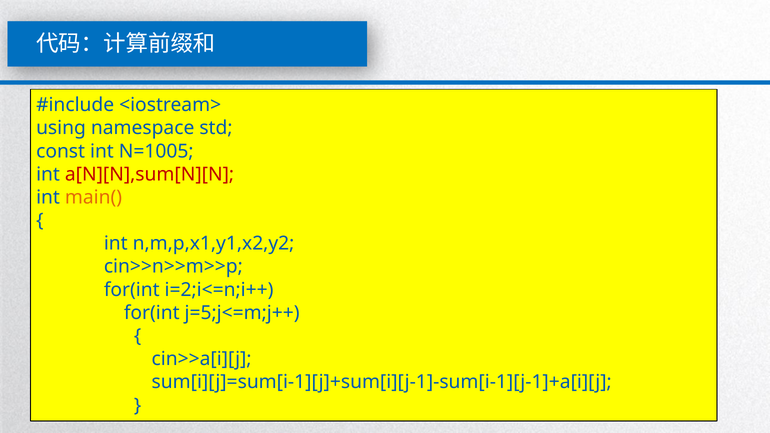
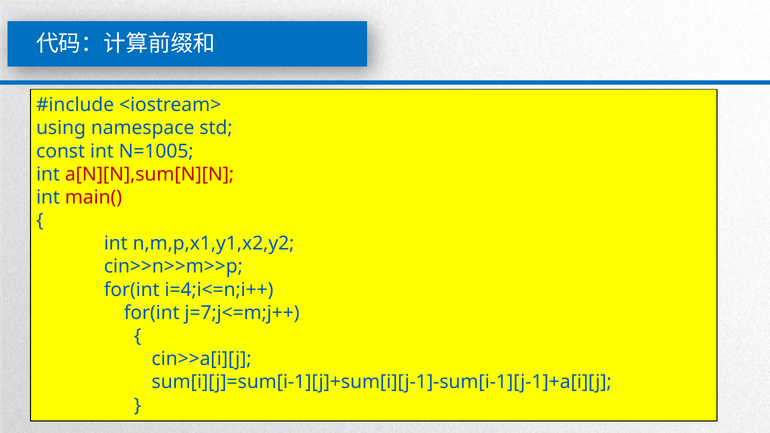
main( colour: orange -> red (93, 197)
i=2;i<=n;i++: i=2;i<=n;i++ -> i=4;i<=n;i++ (219, 290)
j=5;j<=m;j++: j=5;j<=m;j++ -> j=7;j<=m;j++ (242, 313)
